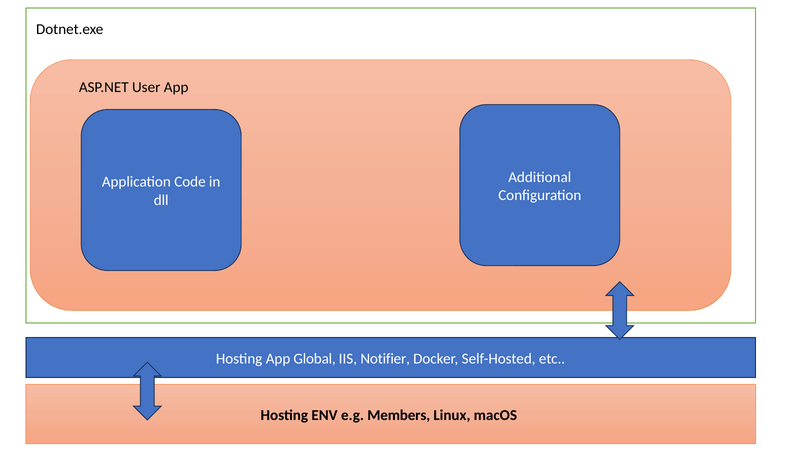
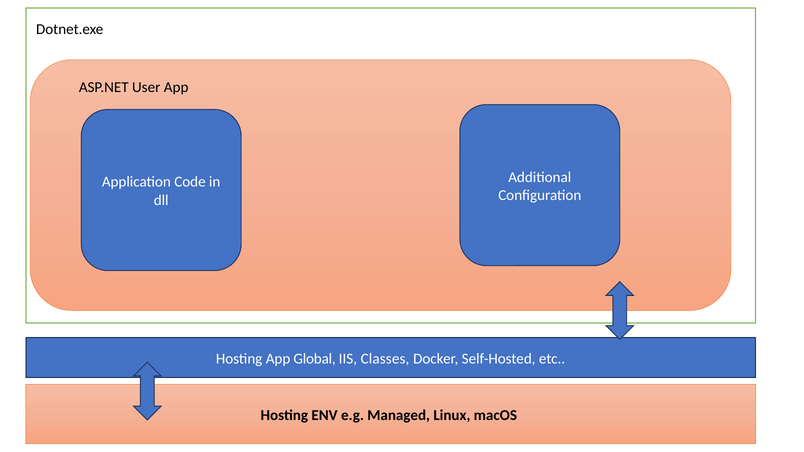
Notifier: Notifier -> Classes (385, 359)
Members: Members -> Managed (399, 415)
